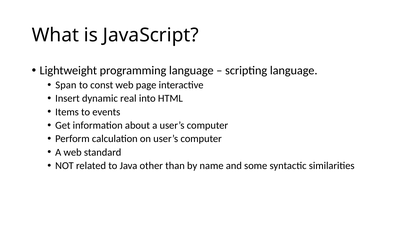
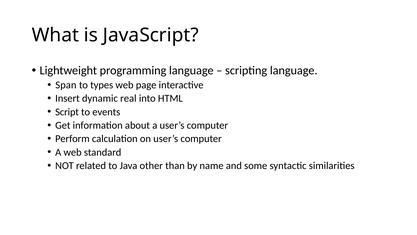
const: const -> types (102, 85)
Items: Items -> Script (67, 112)
